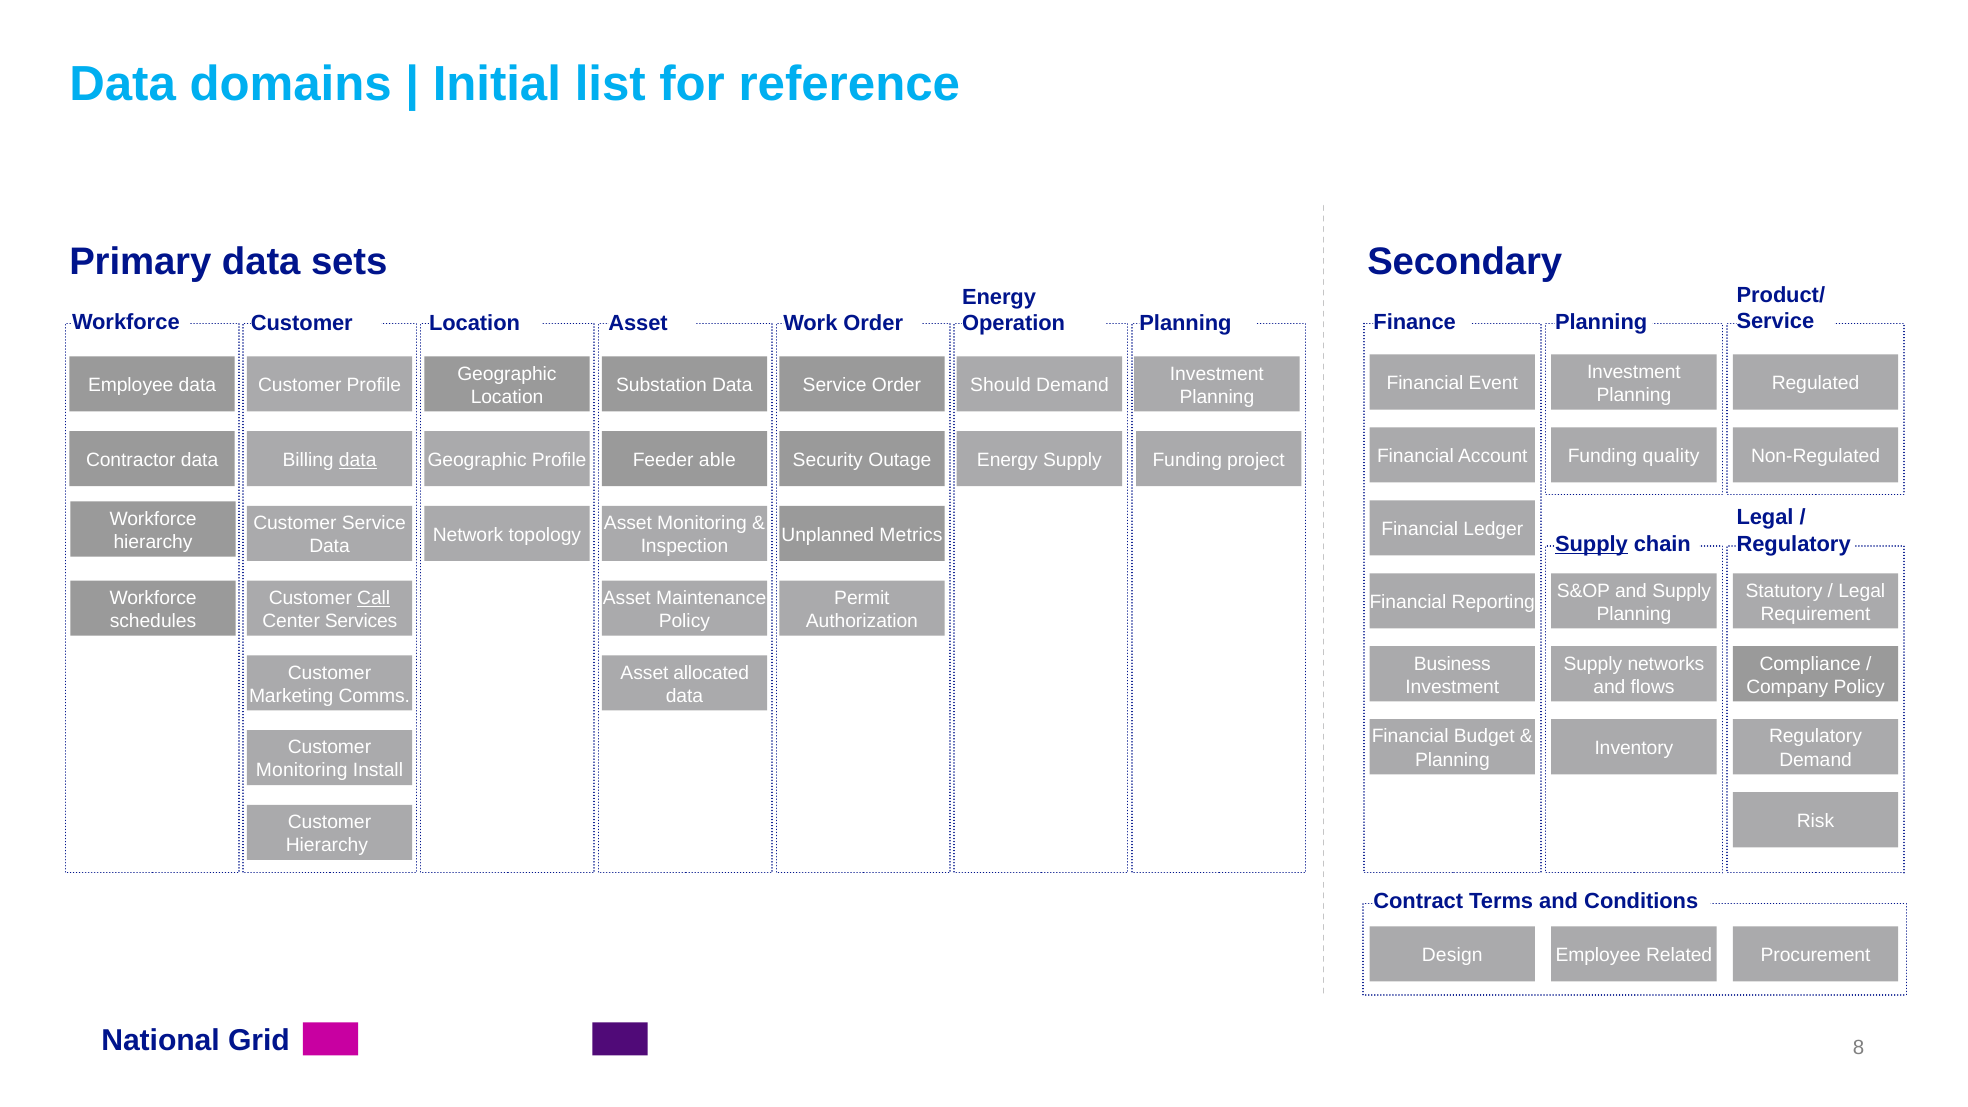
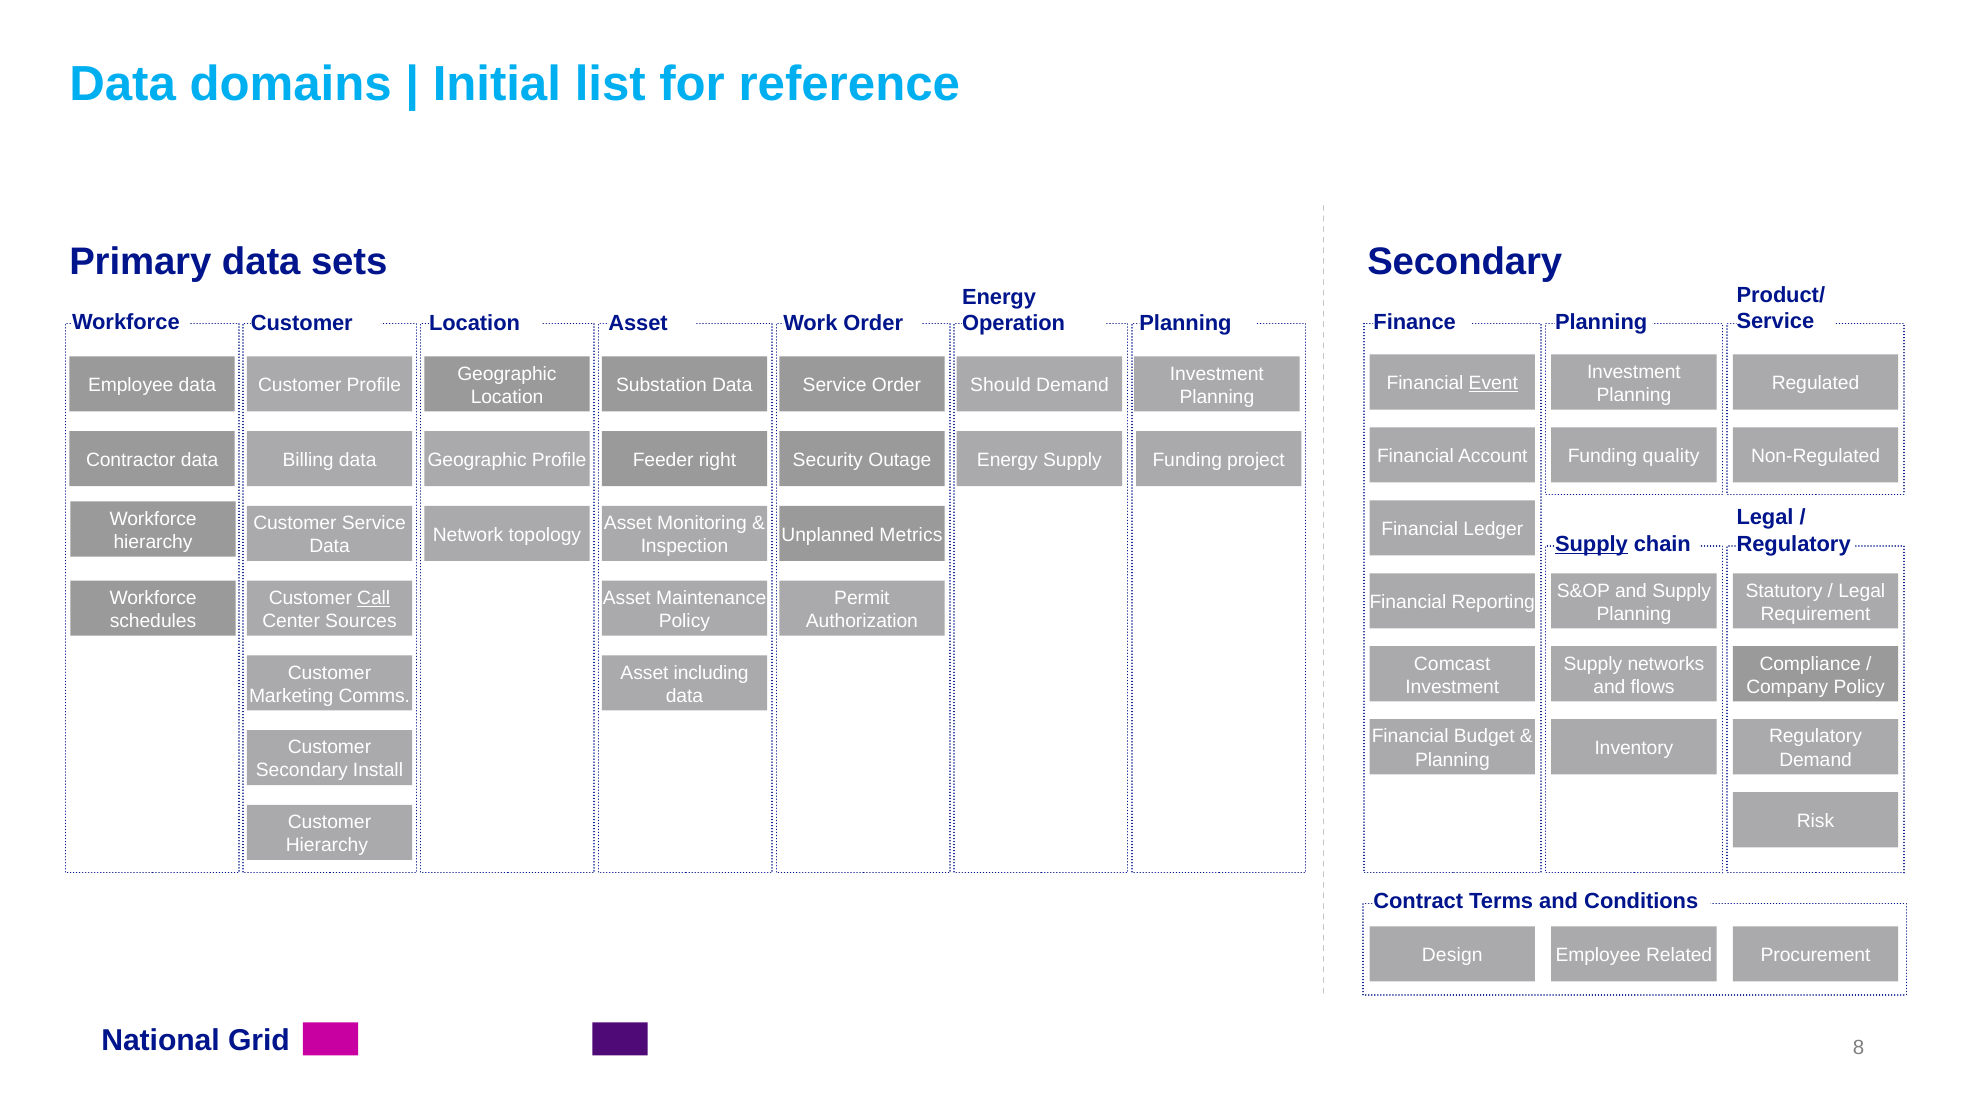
Event underline: none -> present (1493, 383)
data underline: present -> none (358, 460)
able: able -> right (718, 460)
Services: Services -> Sources (361, 621)
Business: Business -> Comcast (1452, 664)
allocated: allocated -> including (711, 673)
Monitoring: Monitoring -> Secondary (302, 770)
